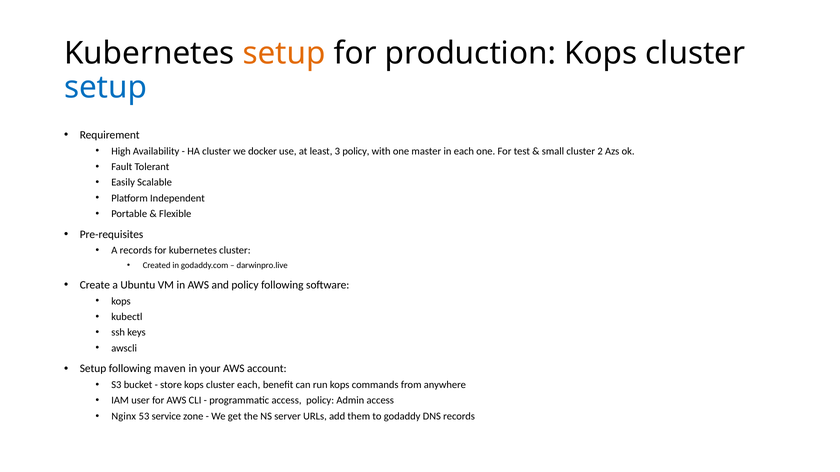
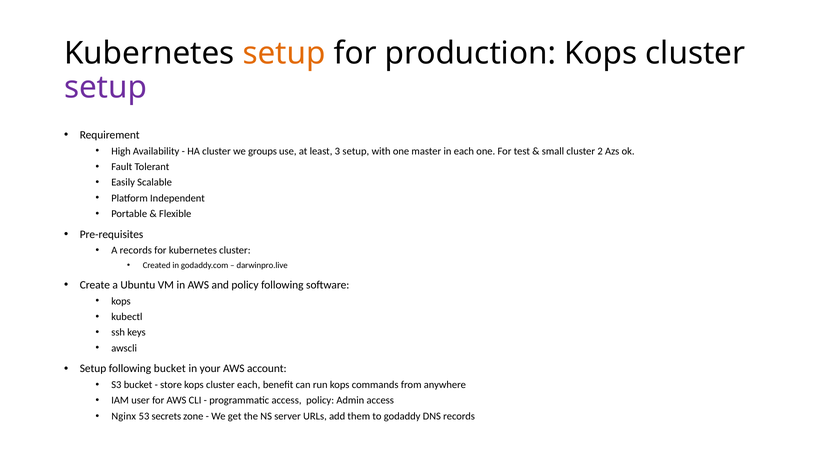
setup colour: blue -> purple (106, 88)
docker: docker -> groups (263, 151)
3 policy: policy -> setup (356, 151)
following maven: maven -> bucket (170, 369)
service: service -> secrets (166, 417)
